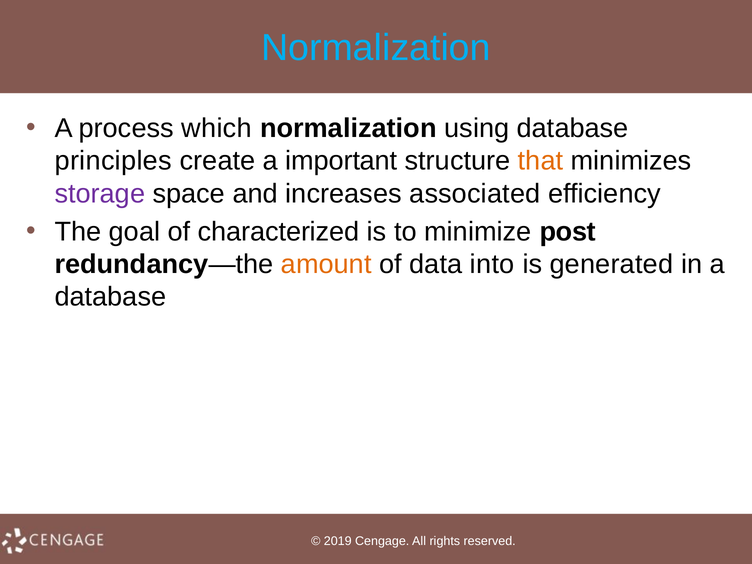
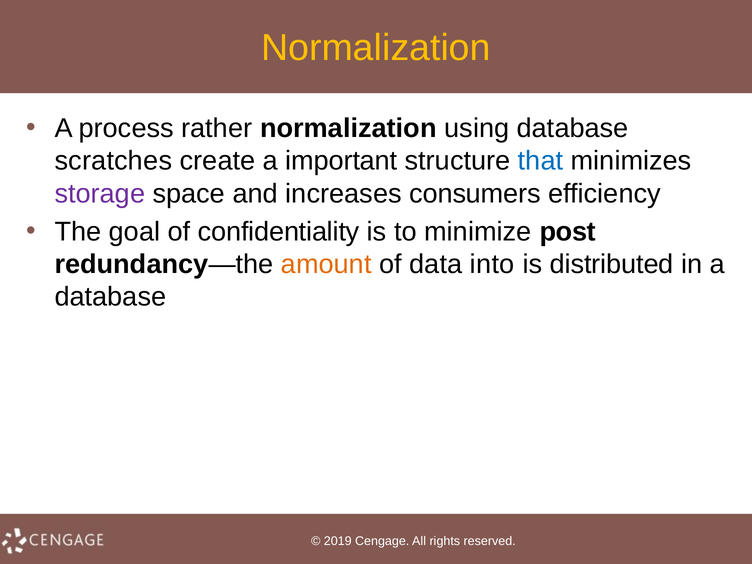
Normalization colour: light blue -> yellow (376, 48)
which: which -> rather (217, 128)
principles: principles -> scratches (113, 161)
that colour: orange -> blue (541, 161)
associated: associated -> consumers (475, 194)
characterized: characterized -> confidentiality (279, 232)
generated: generated -> distributed (612, 264)
